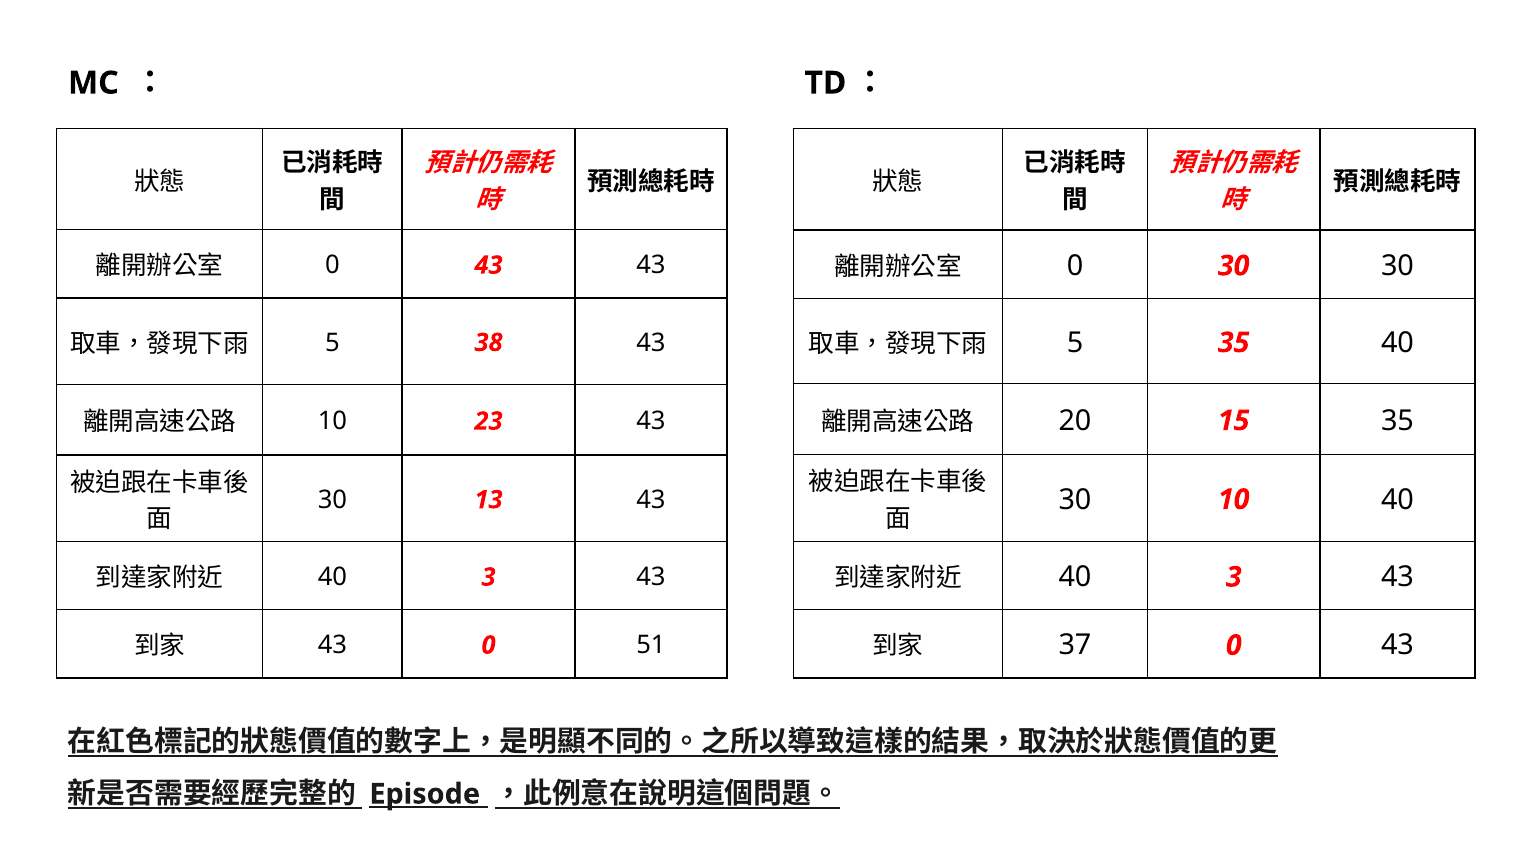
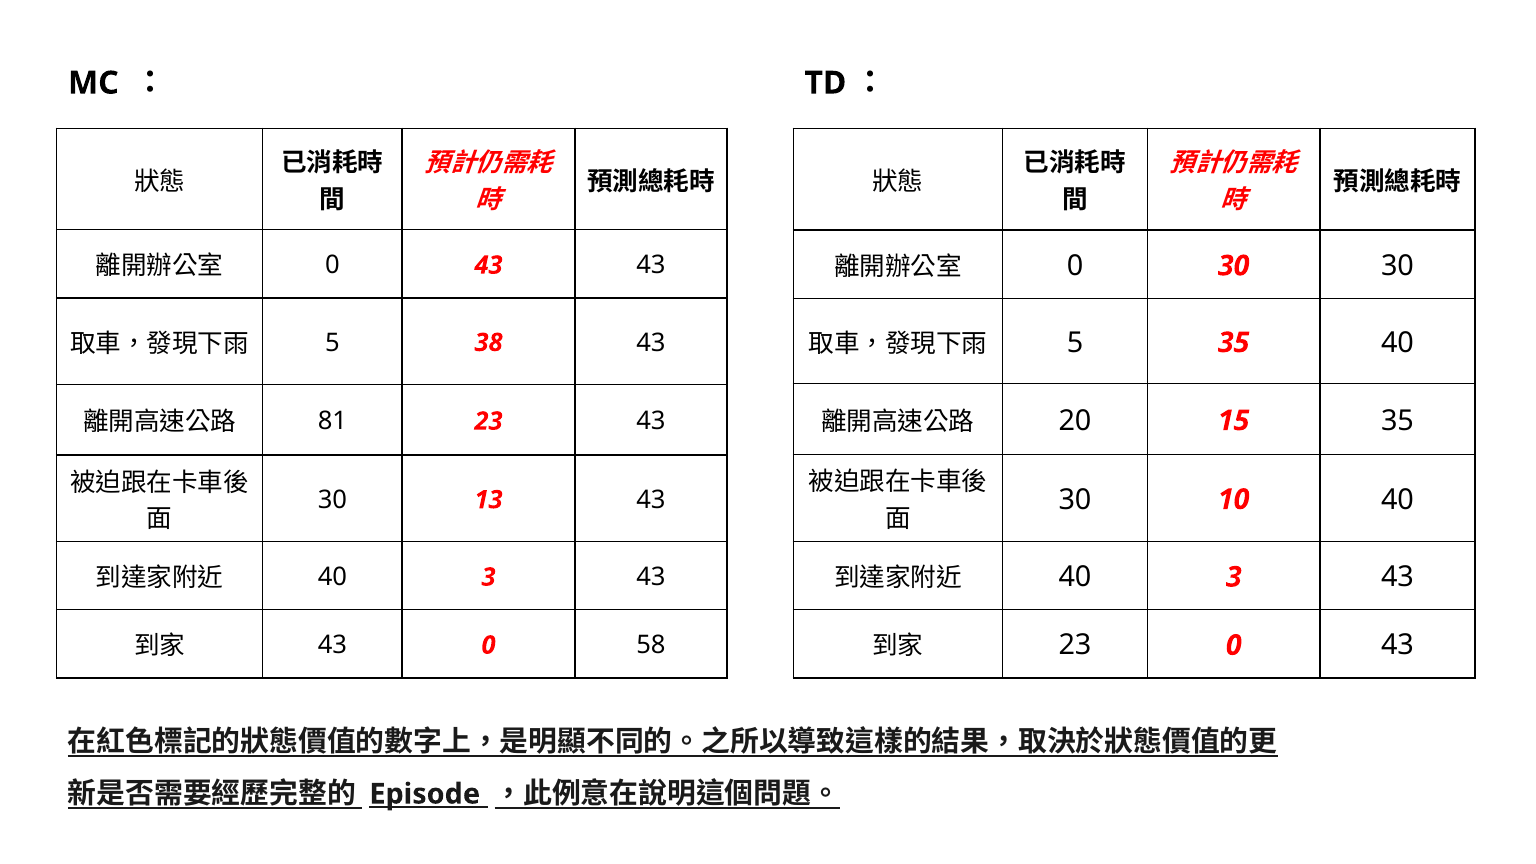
10: 10 -> 81 (332, 421)
51: 51 -> 58 (651, 645)
37: 37 -> 23 (1075, 645)
